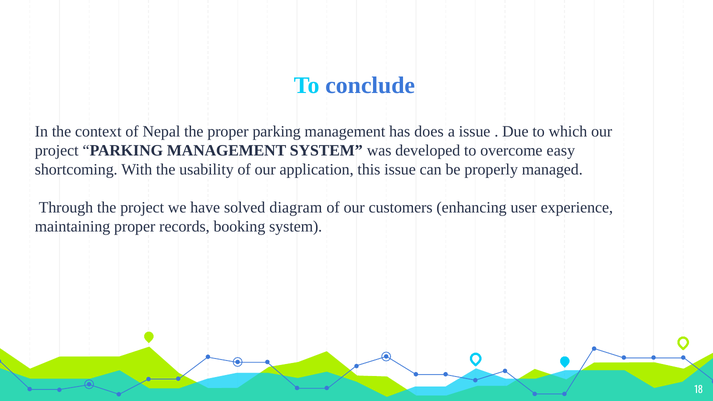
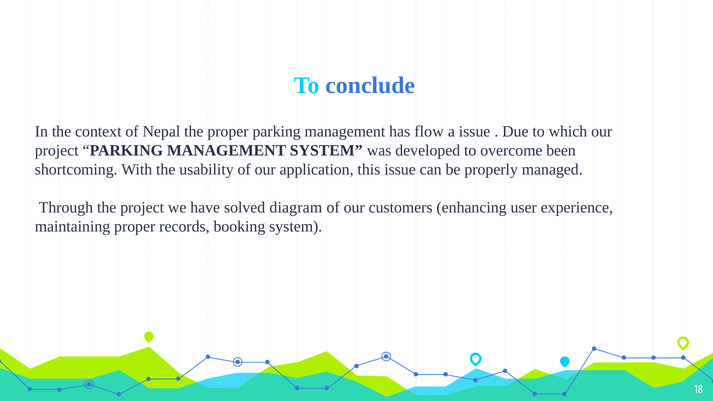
does: does -> flow (429, 131)
easy: easy -> been (561, 150)
